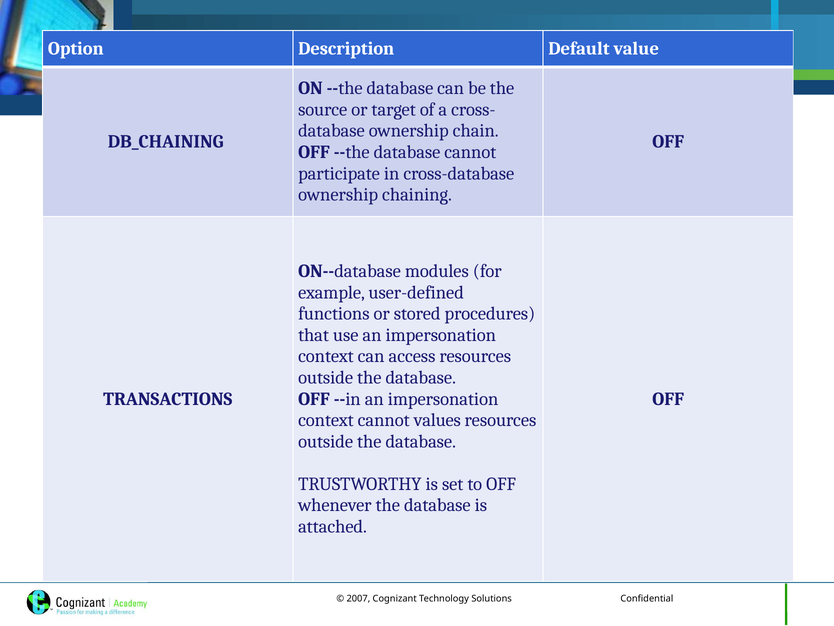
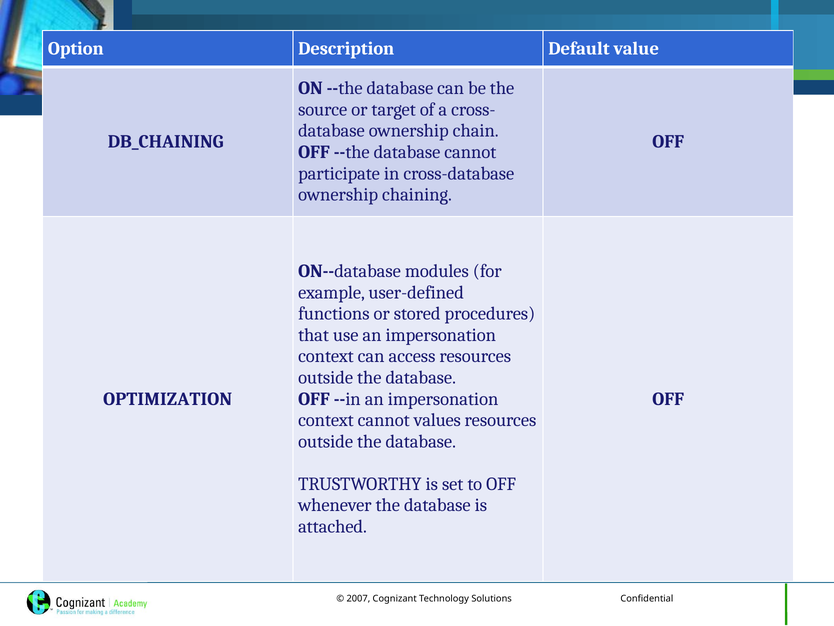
TRANSACTIONS: TRANSACTIONS -> OPTIMIZATION (168, 399)
